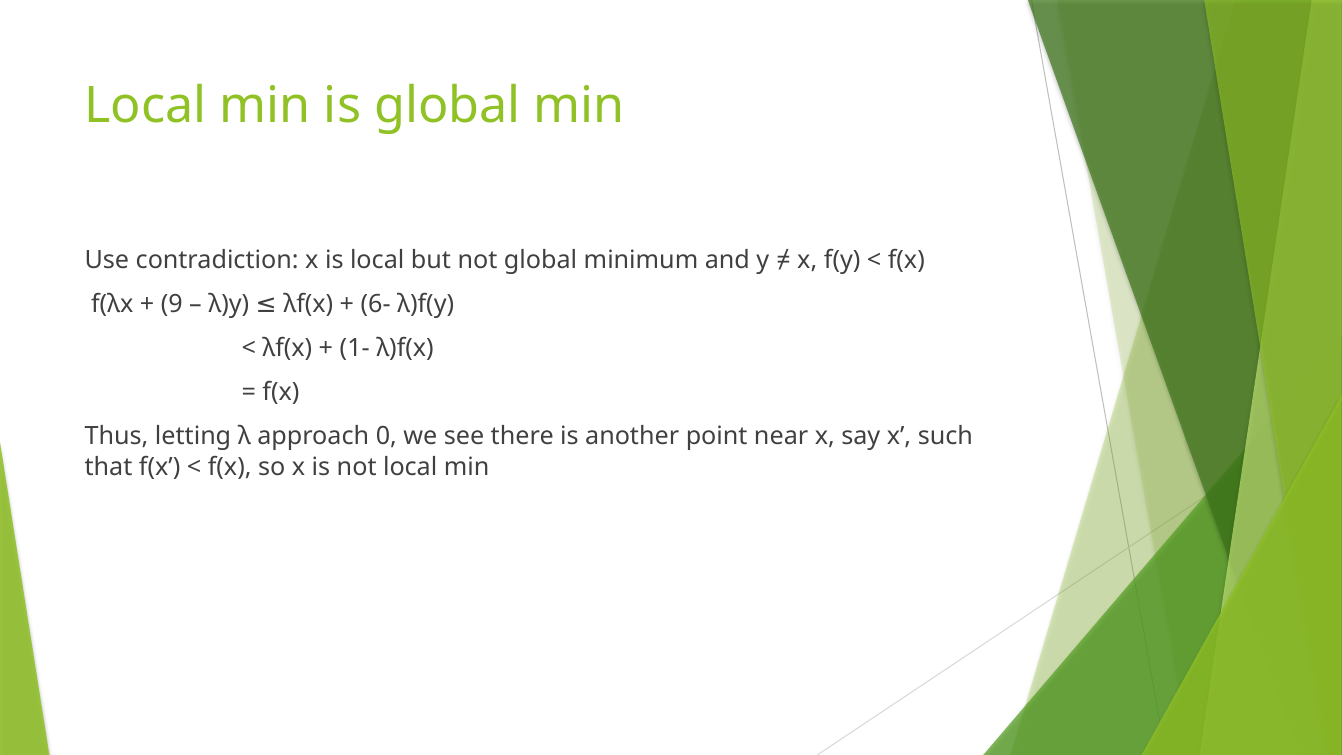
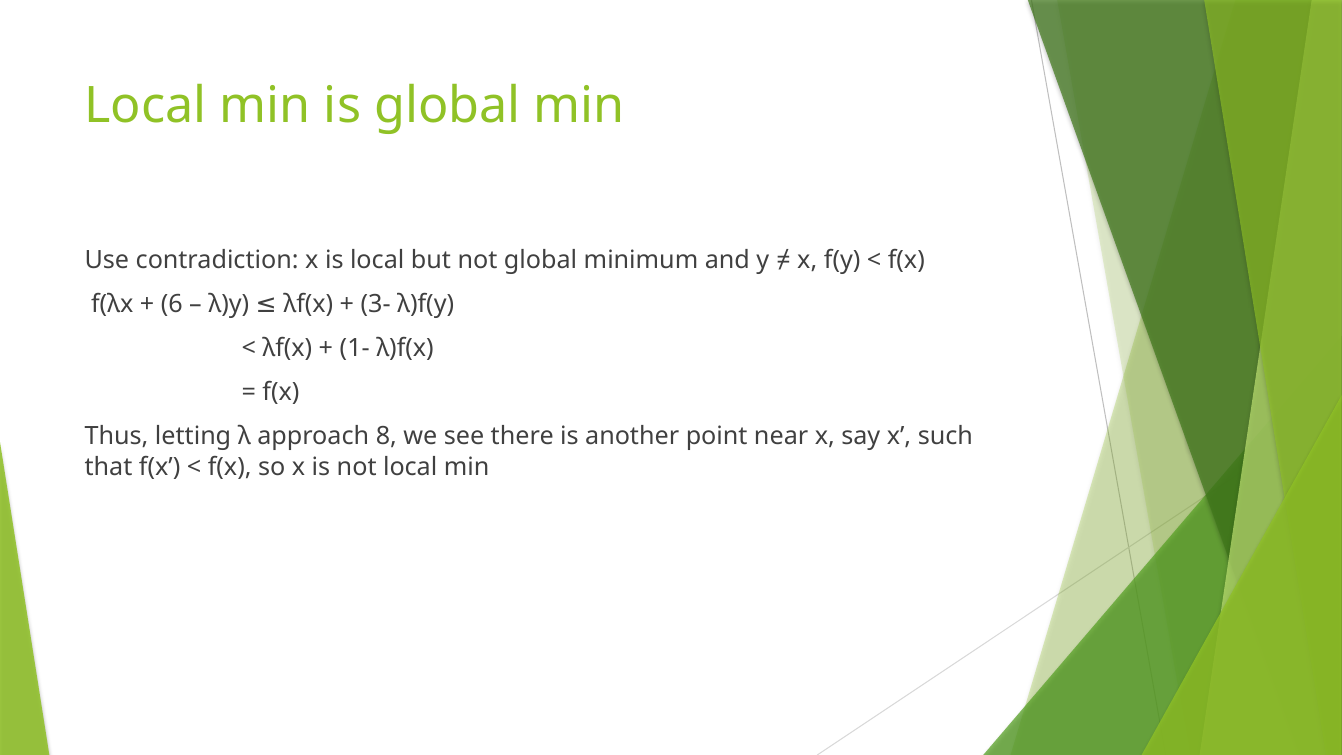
9: 9 -> 6 (172, 304)
6-: 6- -> 3- (376, 304)
0: 0 -> 8 (386, 436)
